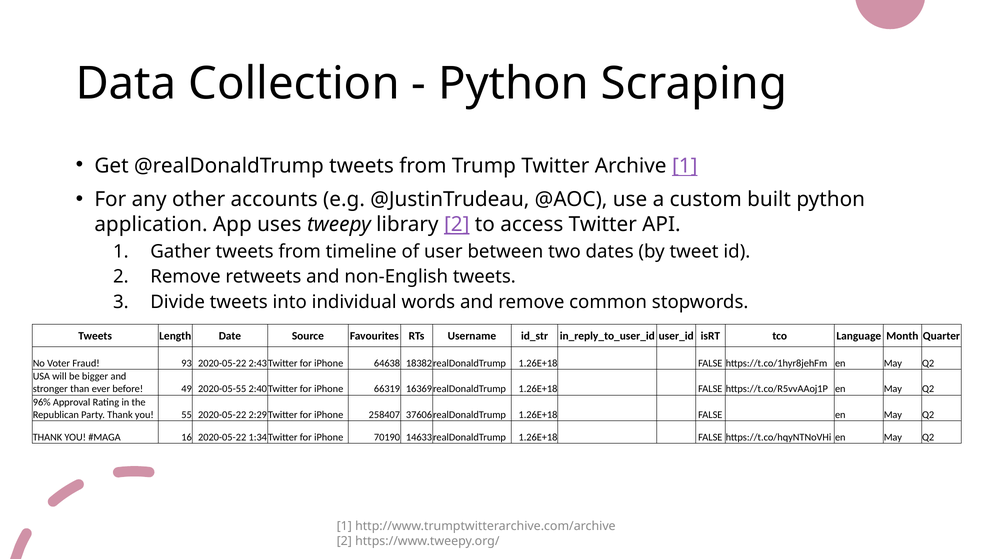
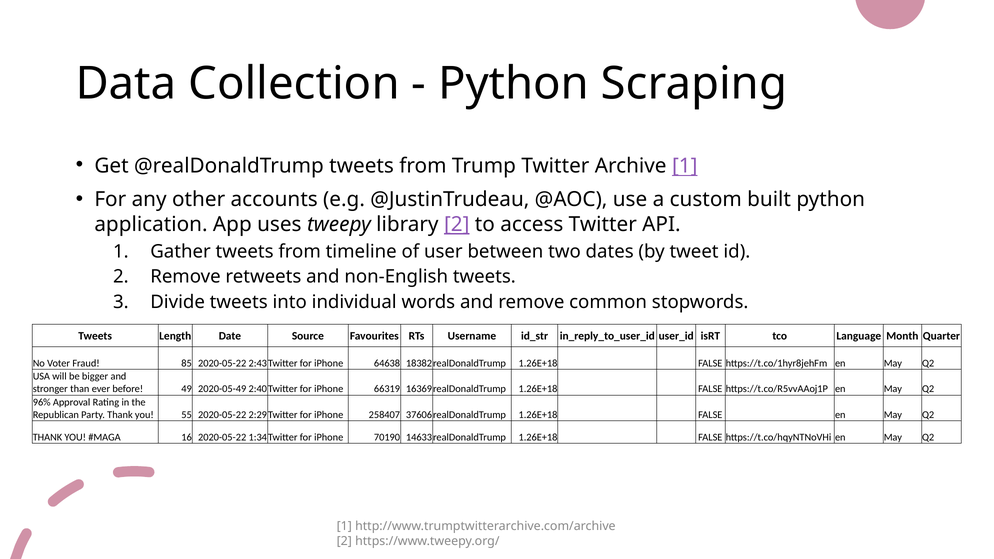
93: 93 -> 85 (187, 363)
2020-05-55: 2020-05-55 -> 2020-05-49 (222, 389)
